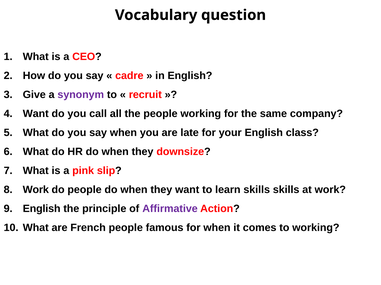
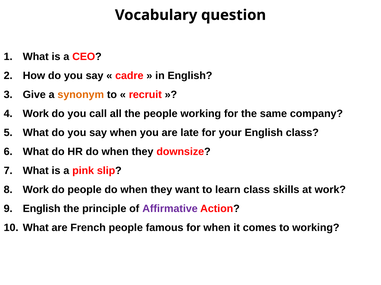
synonym colour: purple -> orange (81, 95)
Want: Want -> Work (36, 114)
learn skills: skills -> class (257, 190)
